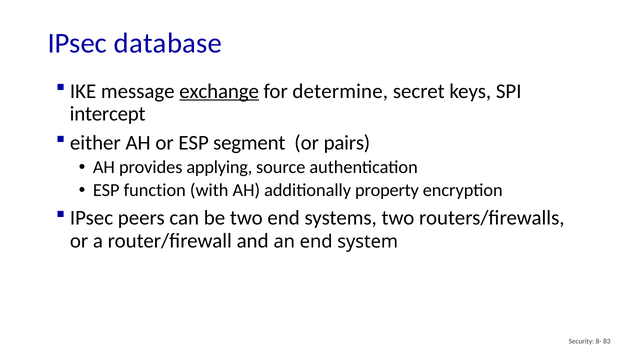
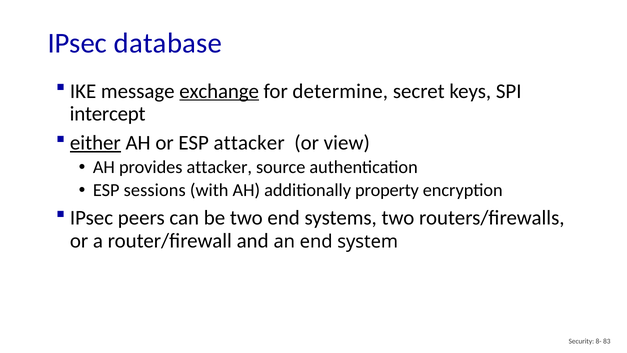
either underline: none -> present (95, 143)
ESP segment: segment -> attacker (249, 143)
pairs: pairs -> view (347, 143)
provides applying: applying -> attacker (219, 167)
function: function -> sessions (155, 190)
